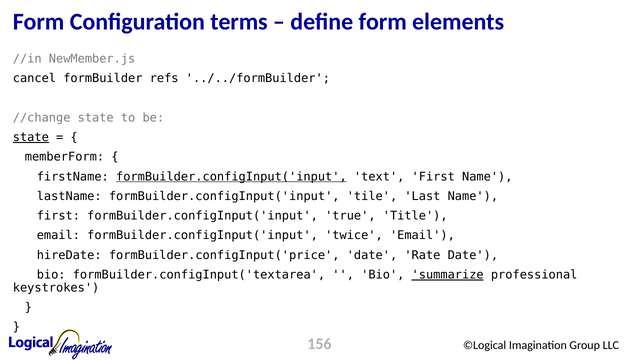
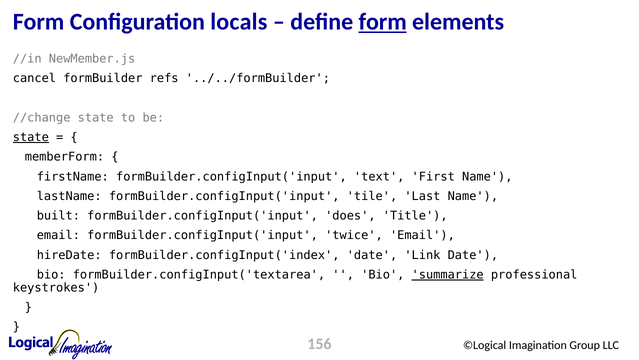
terms: terms -> locals (239, 22)
form underline: none -> present (383, 22)
formBuilder.configInput('input underline: present -> none (231, 176)
first: first -> built (58, 215)
true: true -> does (350, 215)
formBuilder.configInput('price: formBuilder.configInput('price -> formBuilder.configInput('index (224, 255)
Rate: Rate -> Link (422, 255)
